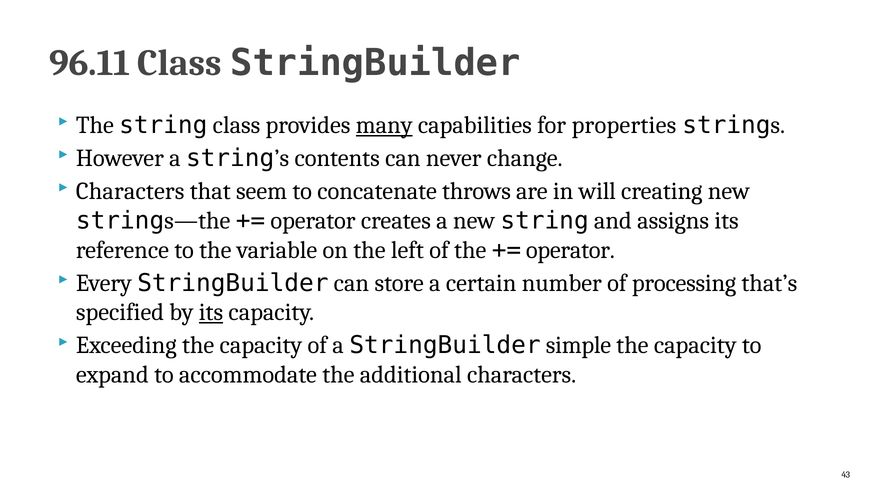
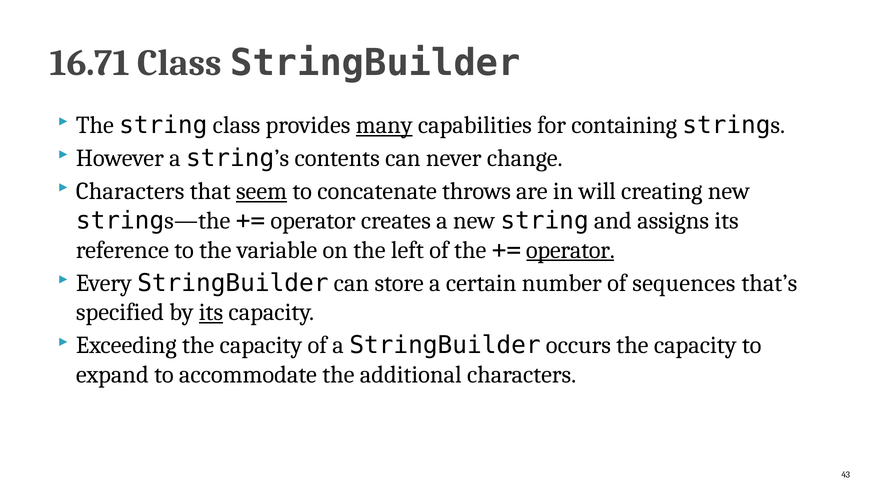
96.11: 96.11 -> 16.71 (90, 63)
properties: properties -> containing (624, 125)
seem underline: none -> present (262, 191)
operator underline: none -> present (570, 250)
processing: processing -> sequences (684, 283)
simple: simple -> occurs (578, 345)
